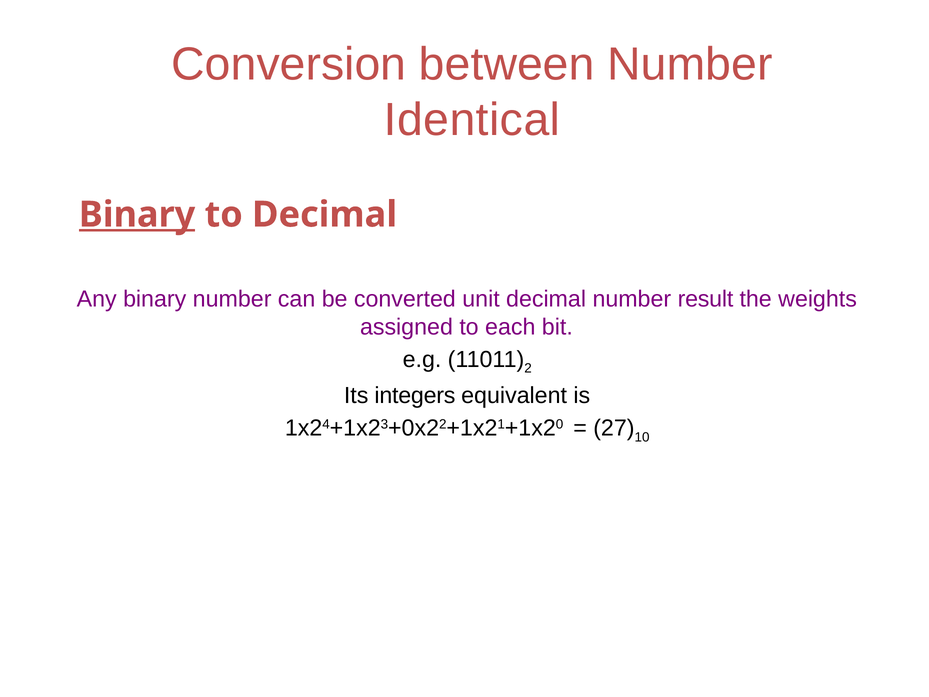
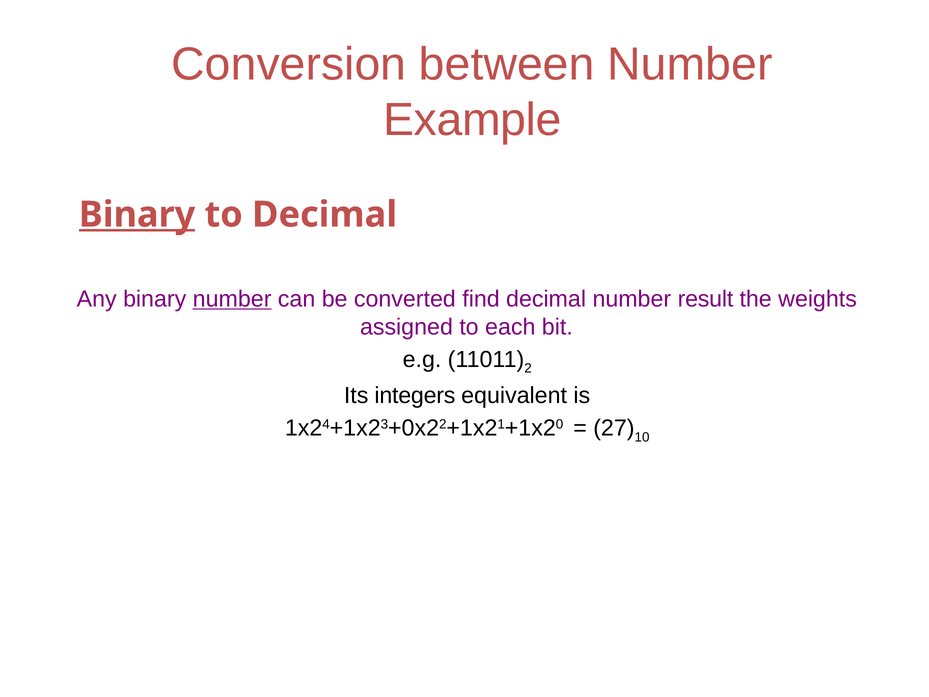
Identical: Identical -> Example (472, 120)
number underline: none -> present (232, 299)
unit: unit -> find (481, 299)
